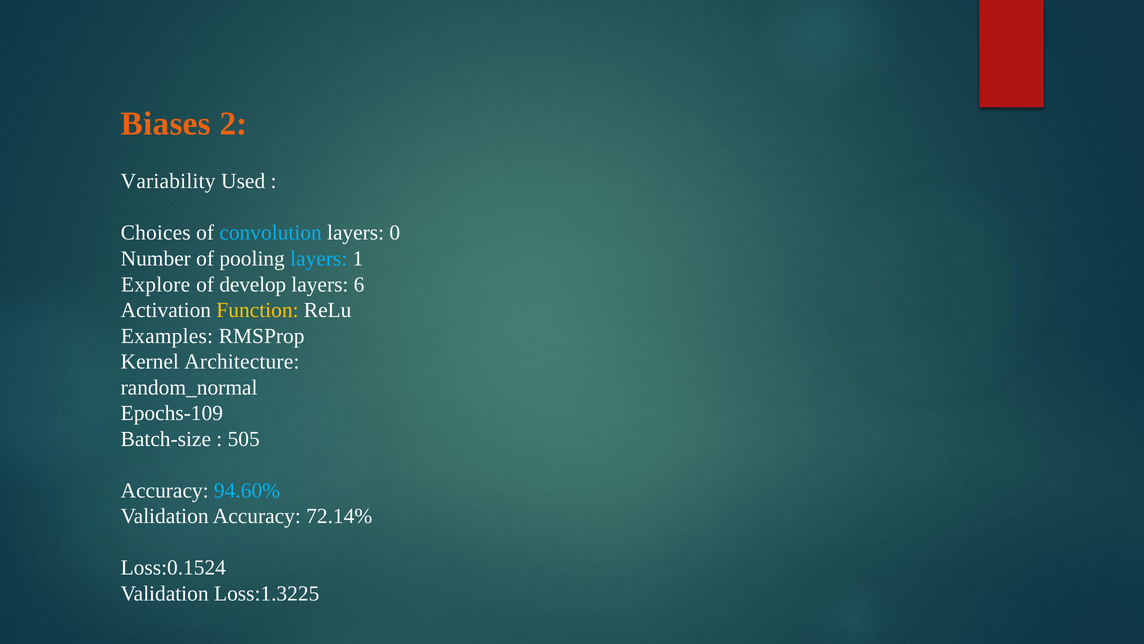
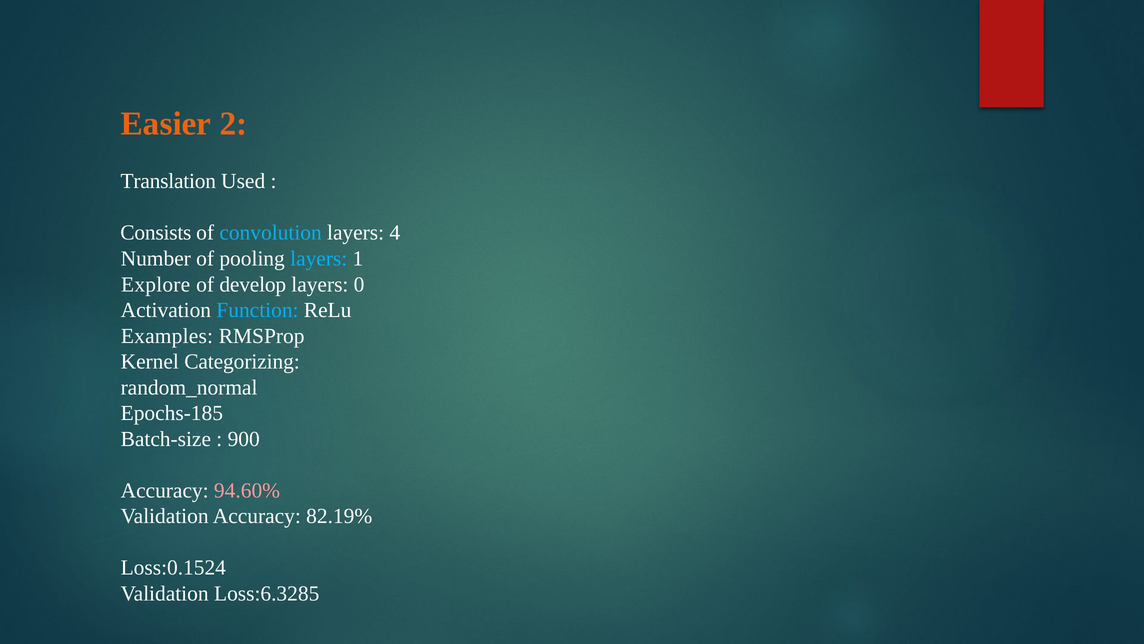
Biases: Biases -> Easier (166, 123)
Variability: Variability -> Translation (168, 181)
Choices: Choices -> Consists (156, 233)
0: 0 -> 4 (395, 233)
6: 6 -> 0 (359, 284)
Function colour: yellow -> light blue (257, 310)
Architecture: Architecture -> Categorizing (242, 361)
Epochs-109: Epochs-109 -> Epochs-185 (172, 413)
505: 505 -> 900 (244, 439)
94.60% colour: light blue -> pink (247, 490)
72.14%: 72.14% -> 82.19% (339, 516)
Loss:1.3225: Loss:1.3225 -> Loss:6.3285 (267, 593)
